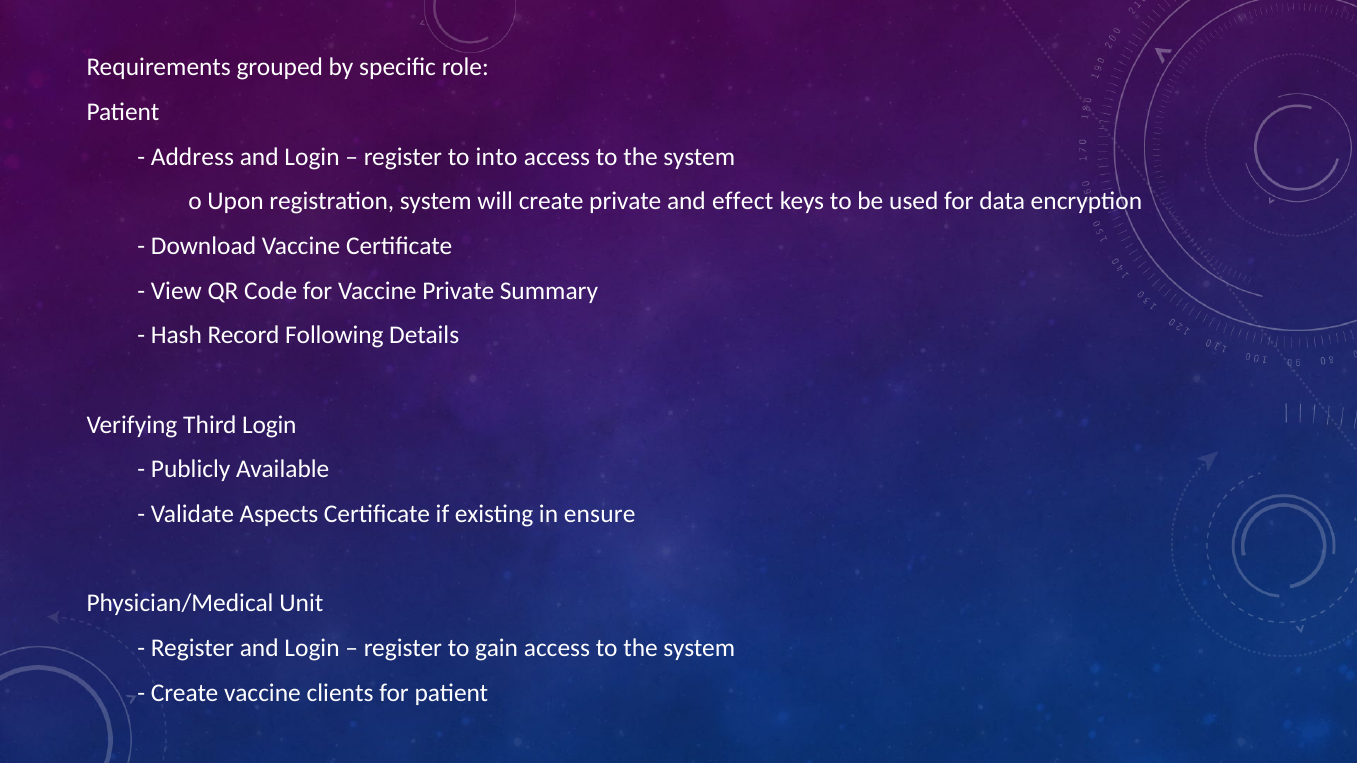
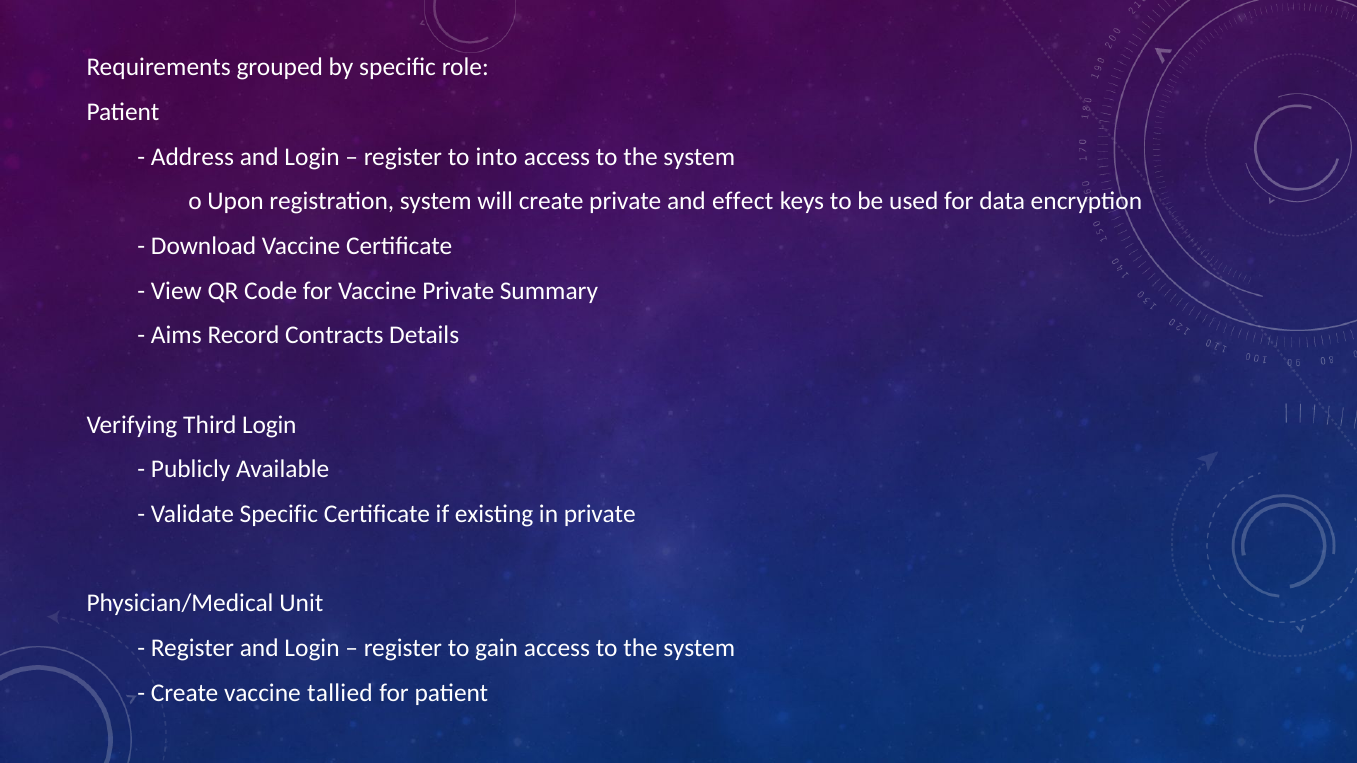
Hash: Hash -> Aims (176, 336)
Following: Following -> Contracts (334, 336)
Validate Aspects: Aspects -> Specific (279, 514)
in ensure: ensure -> private (600, 514)
clients: clients -> tallied (340, 693)
